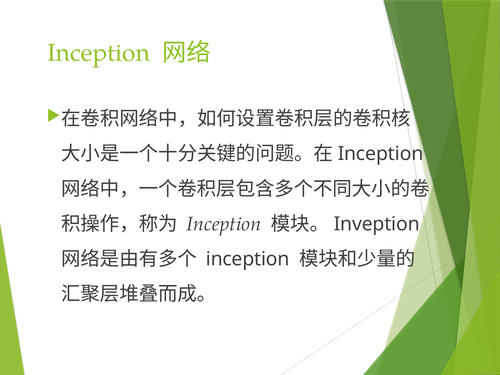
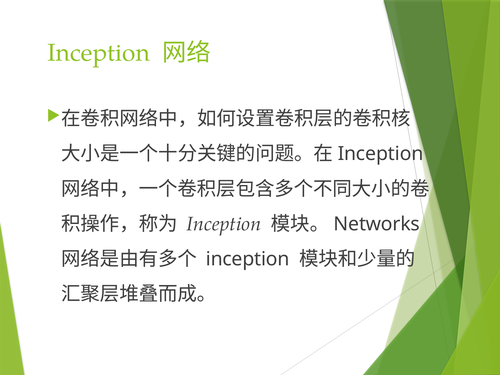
Inveption: Inveption -> Networks (377, 224)
